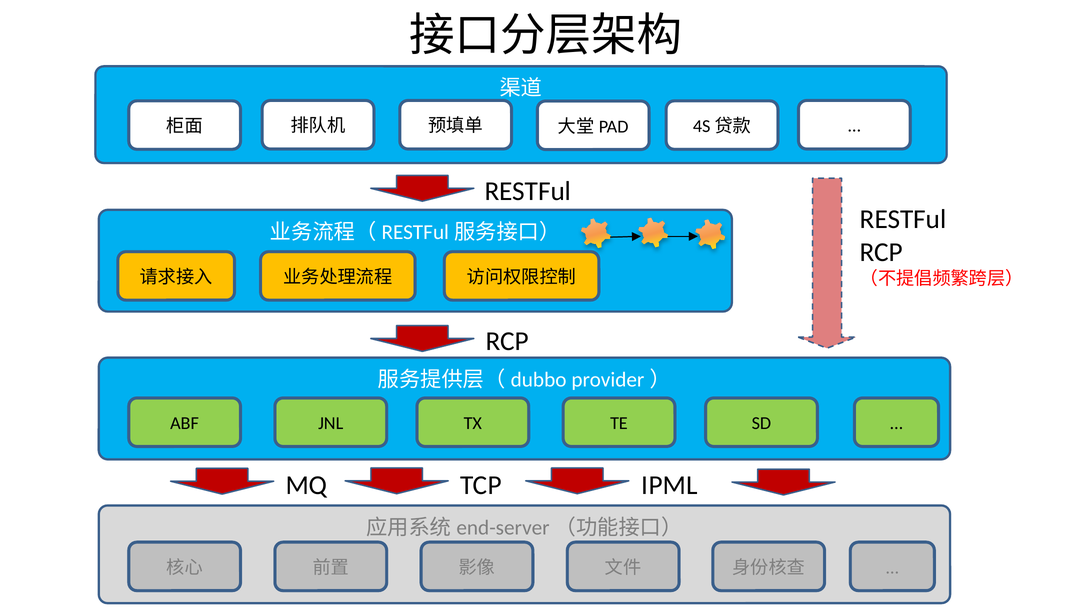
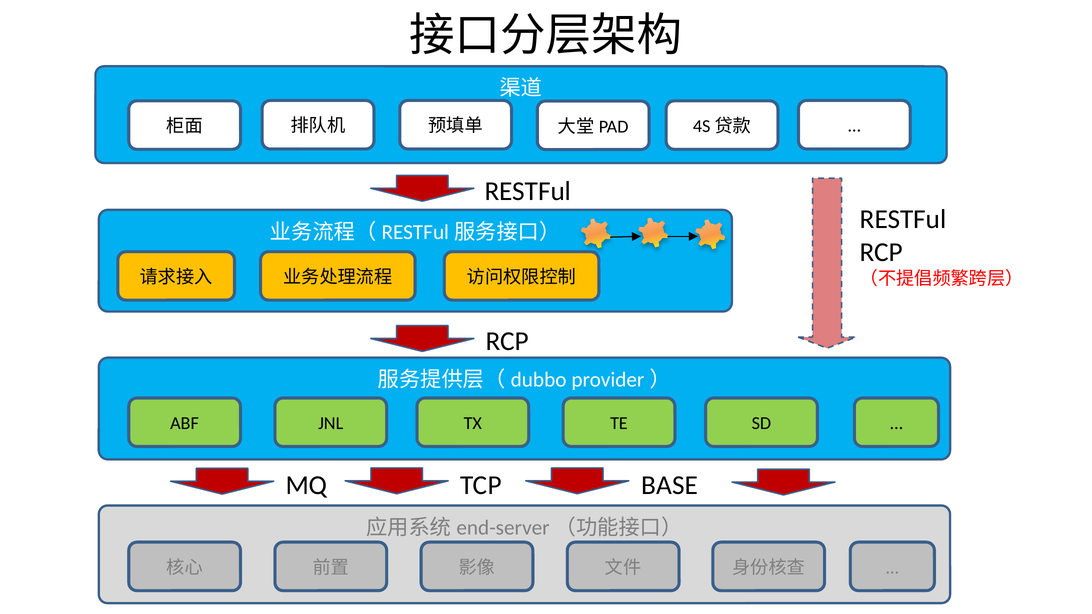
IPML: IPML -> BASE (670, 486)
